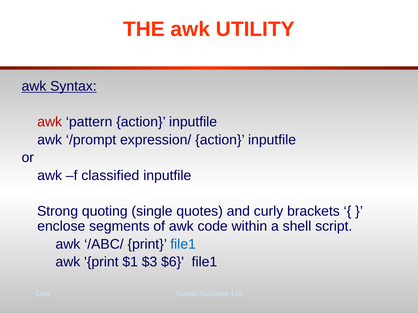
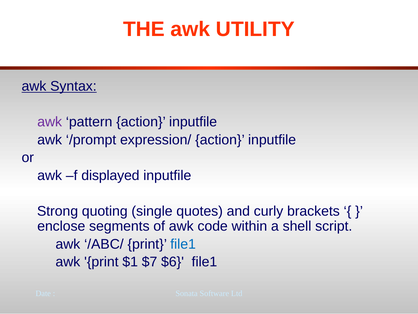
awk colour: red -> purple (50, 122)
classified: classified -> displayed (110, 175)
$3: $3 -> $7 (150, 262)
